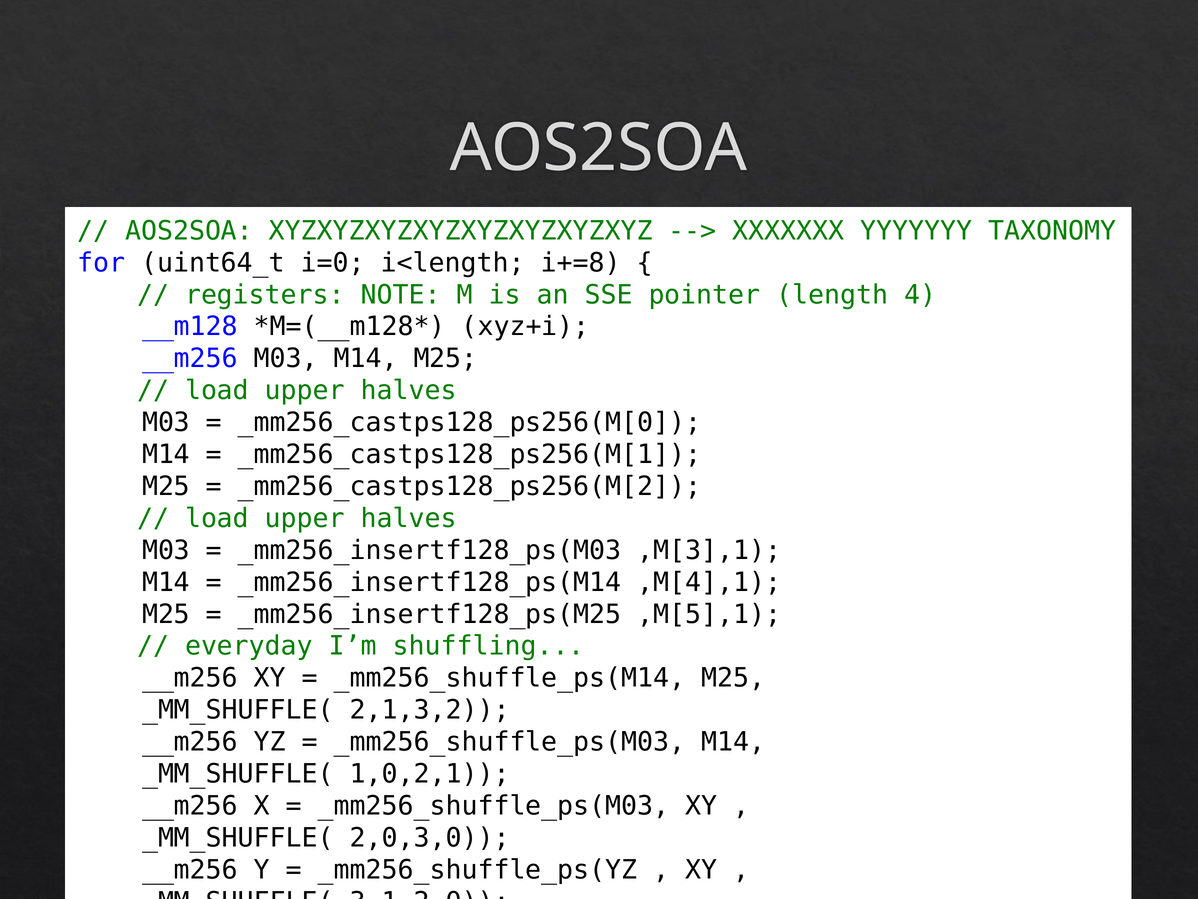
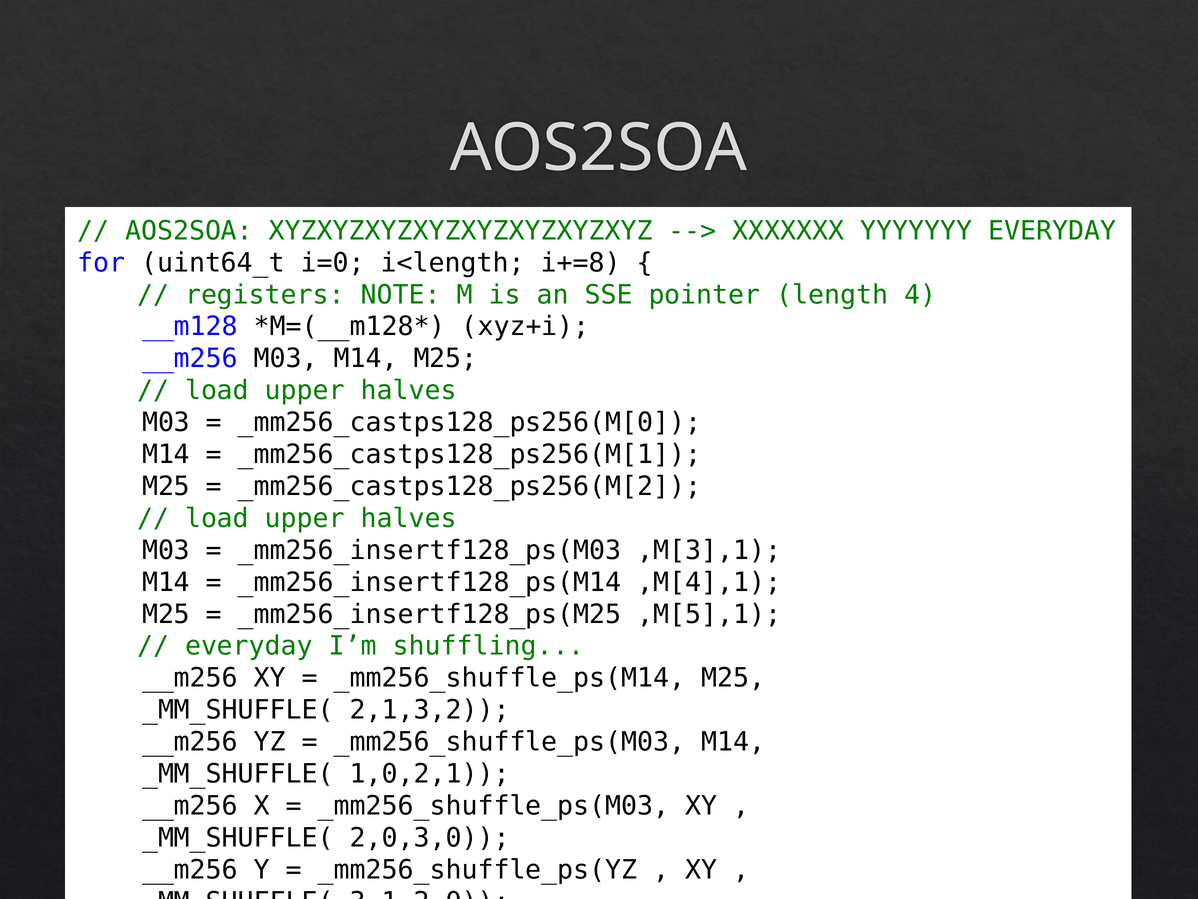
YYYYYYY TAXONOMY: TAXONOMY -> EVERYDAY (1052, 231)
